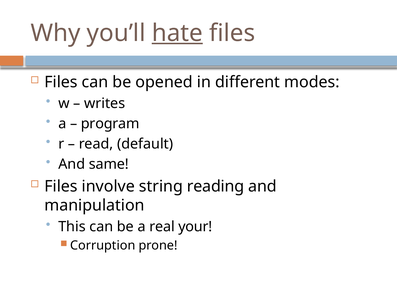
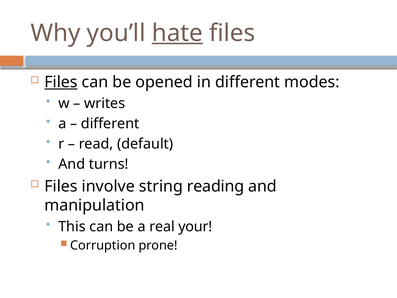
Files underline: none -> present (61, 82)
program: program -> different (110, 123)
same: same -> turns (109, 164)
